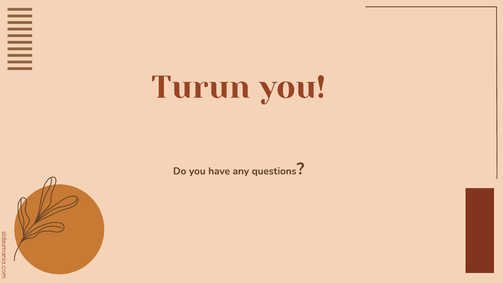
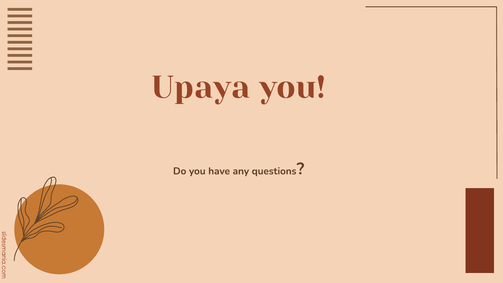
Turun: Turun -> Upaya (201, 87)
